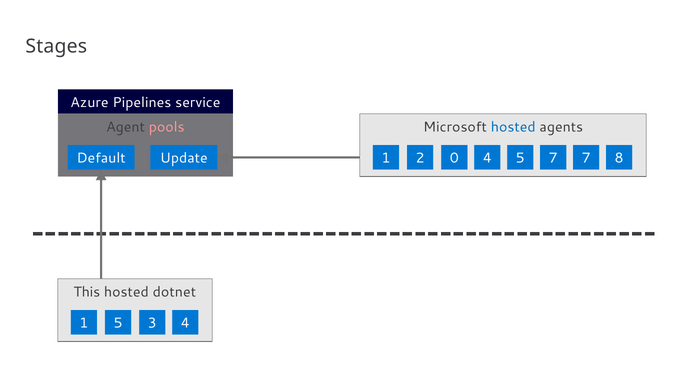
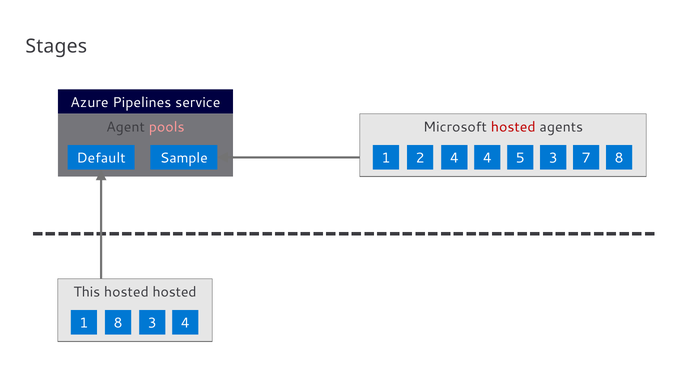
hosted colour: blue -> red (513, 127)
Update: Update -> Sample (184, 158)
2 0: 0 -> 4 (454, 158)
5 7: 7 -> 3 (553, 158)
hosted dotnet: dotnet -> hosted (175, 292)
1 5: 5 -> 8 (118, 323)
